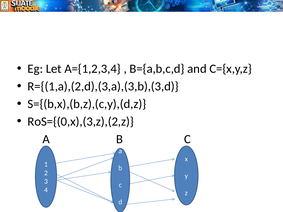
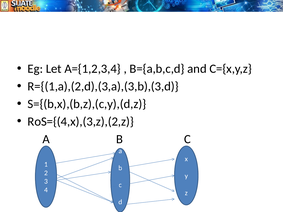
RoS={(0,x),(3,z),(2,z: RoS={(0,x),(3,z),(2,z -> RoS={(4,x),(3,z),(2,z (81, 122)
